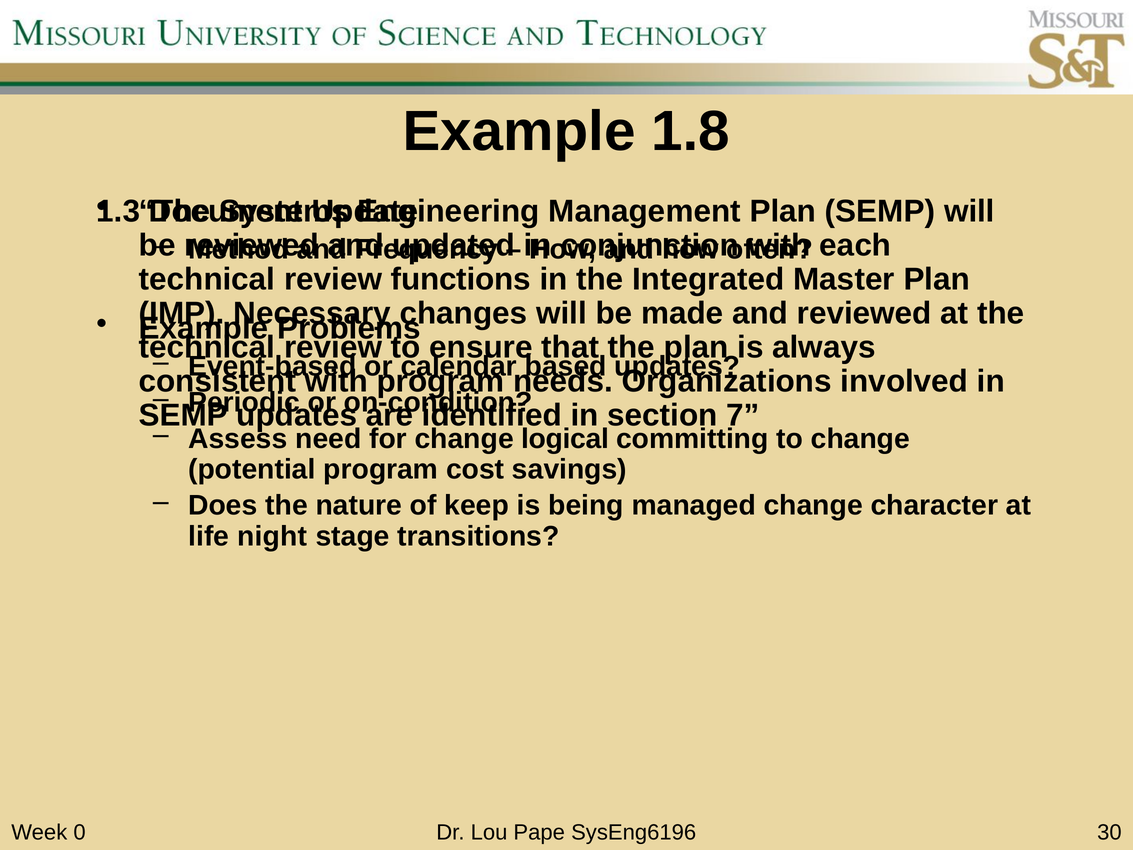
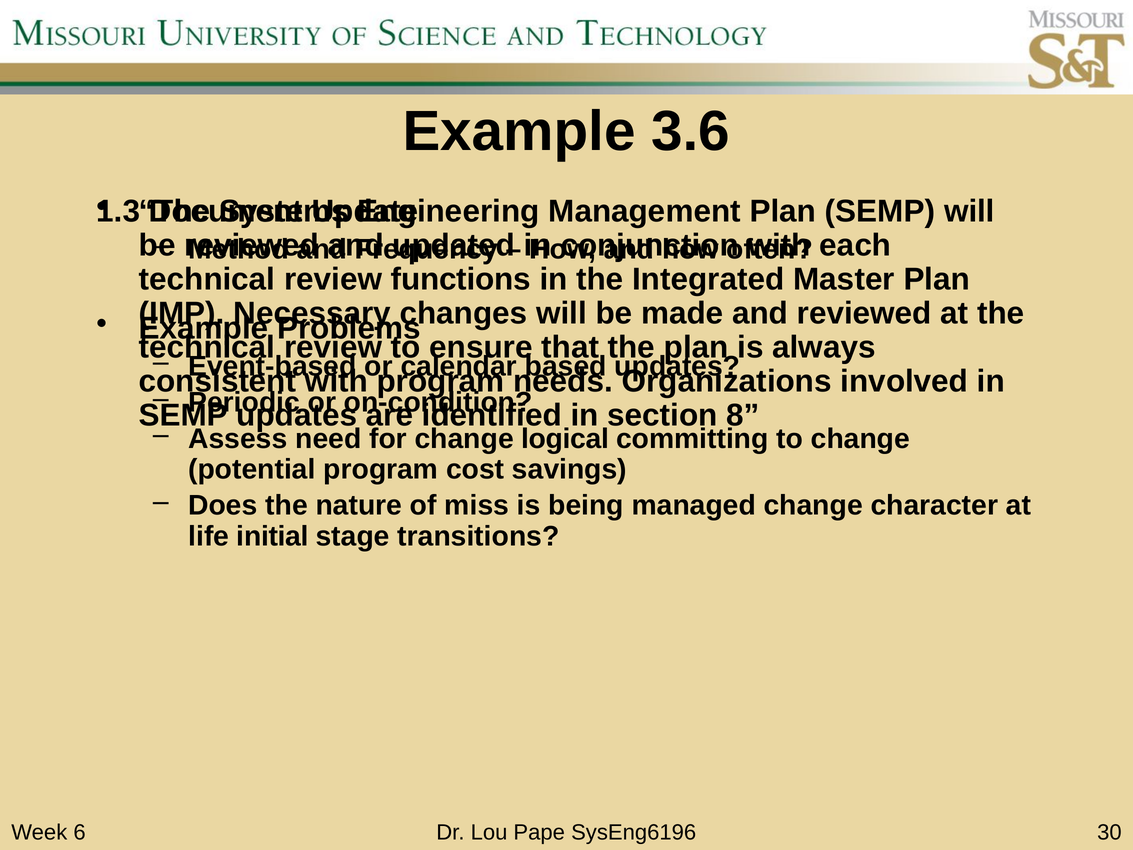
1.8: 1.8 -> 3.6 (691, 131)
7: 7 -> 8 (743, 415)
keep: keep -> miss (477, 505)
night: night -> initial (273, 536)
0: 0 -> 6 (80, 832)
